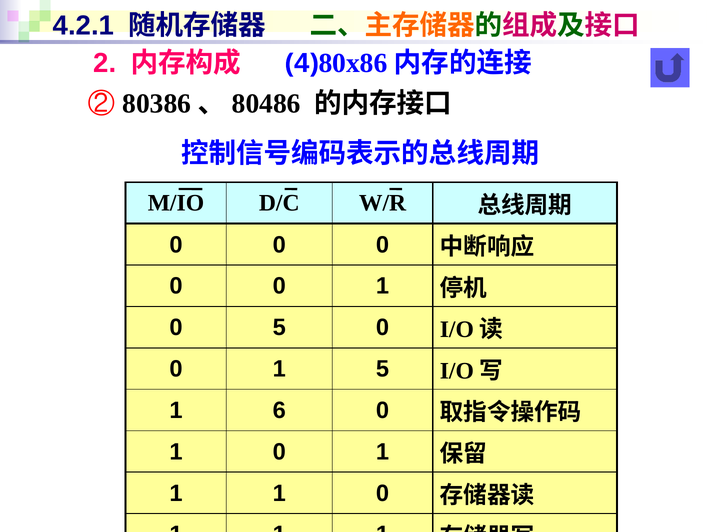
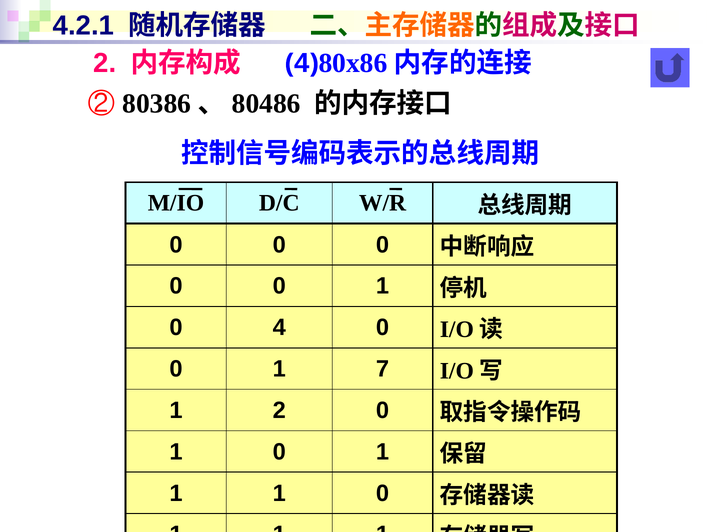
0 5: 5 -> 4 (279, 327)
1 5: 5 -> 7 (383, 369)
1 6: 6 -> 2 (279, 410)
